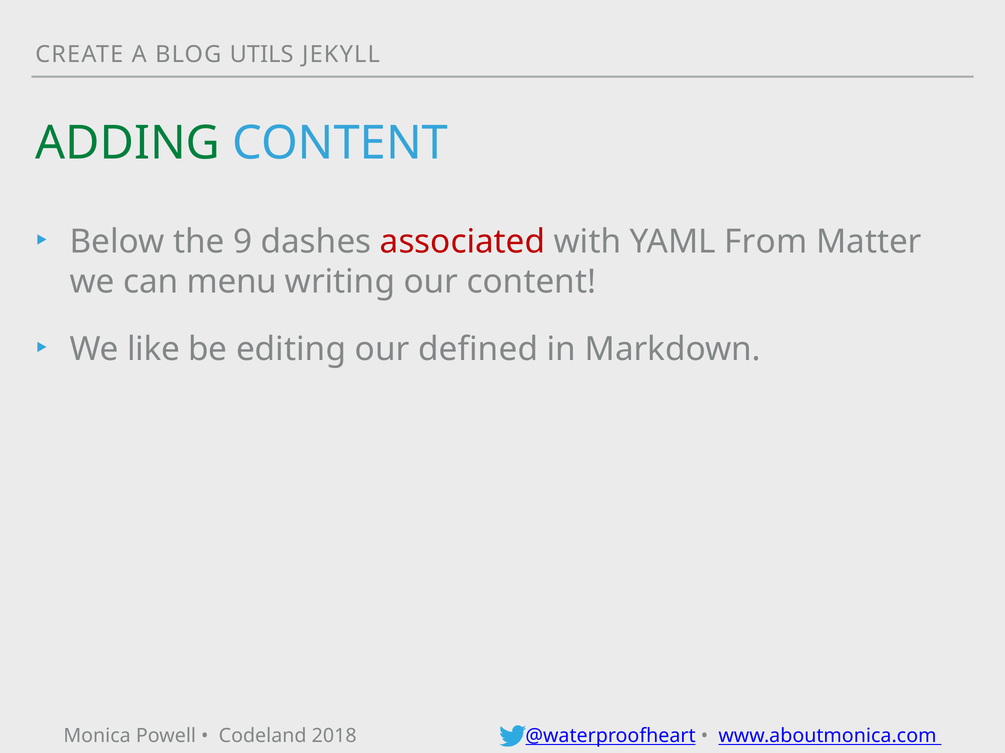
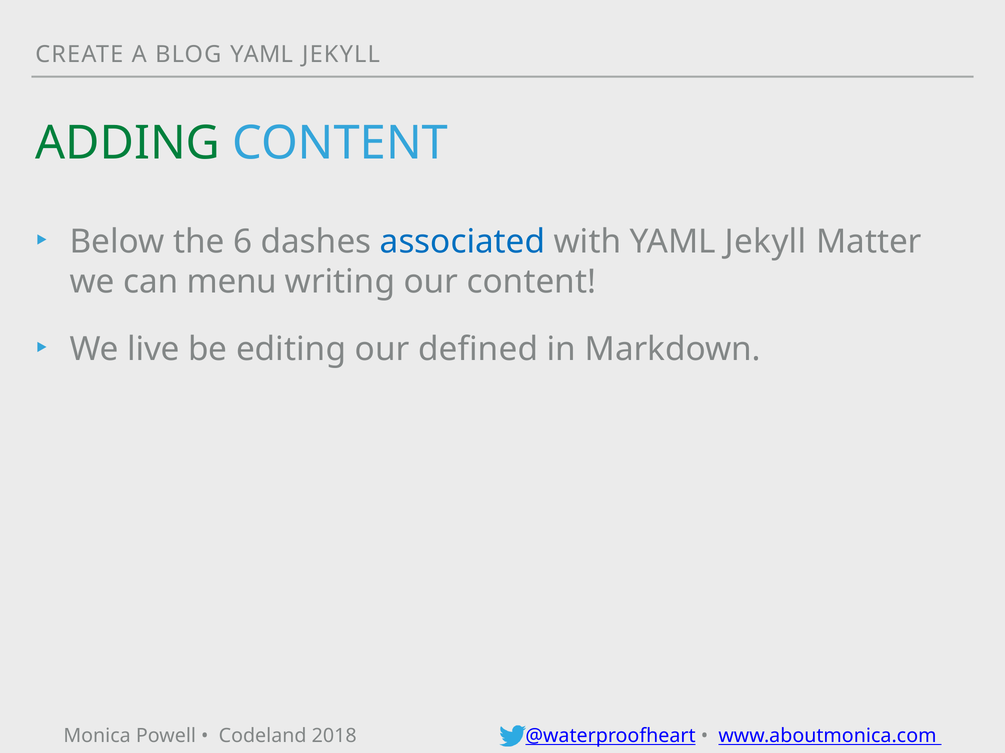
BLOG UTILS: UTILS -> YAML (262, 54)
9: 9 -> 6 (243, 242)
associated colour: red -> blue (463, 242)
with YAML From: From -> Jekyll (766, 242)
like: like -> live (154, 350)
